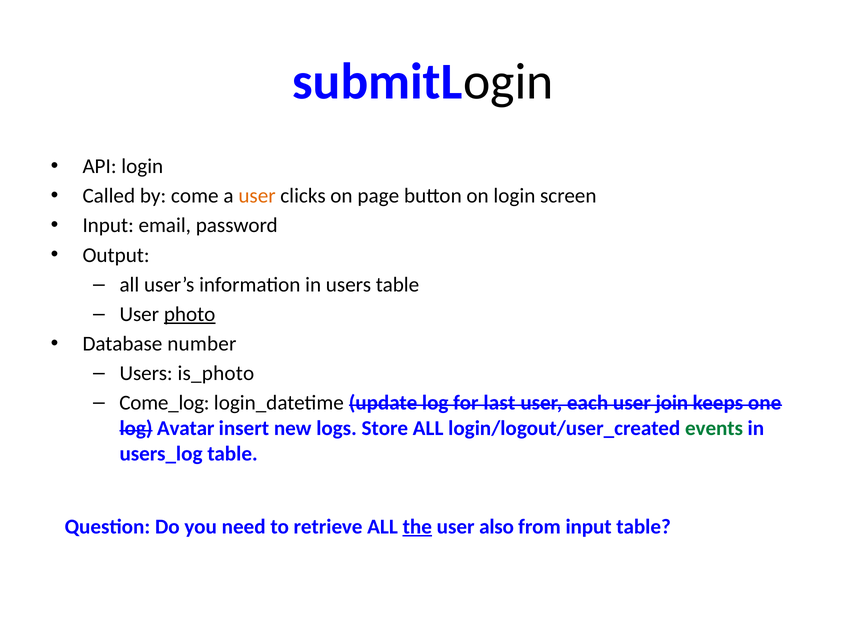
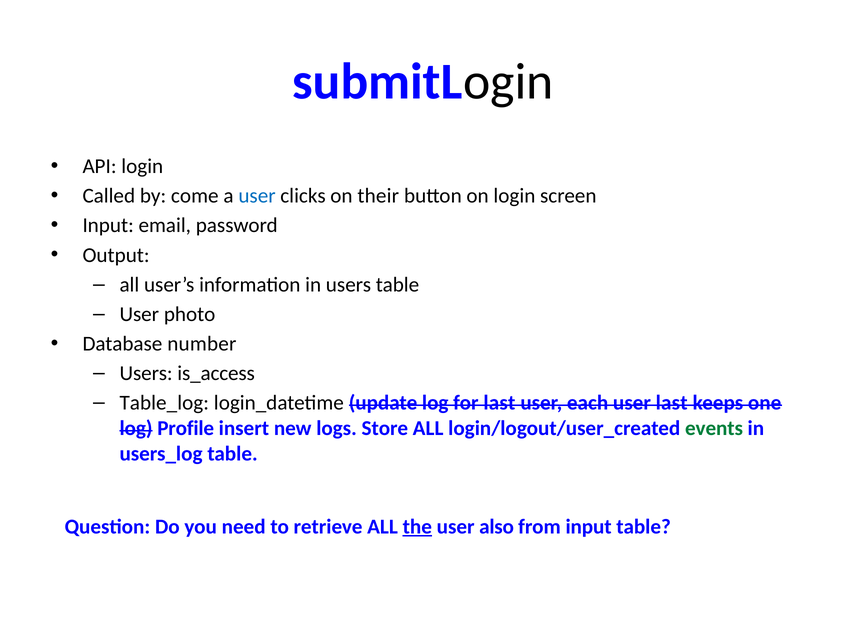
user colour: orange -> blue (257, 196)
page: page -> their (378, 196)
photo underline: present -> none (190, 315)
is_photo: is_photo -> is_access (216, 374)
Come_log: Come_log -> Table_log (164, 403)
user join: join -> last (672, 403)
Avatar: Avatar -> Profile (186, 429)
